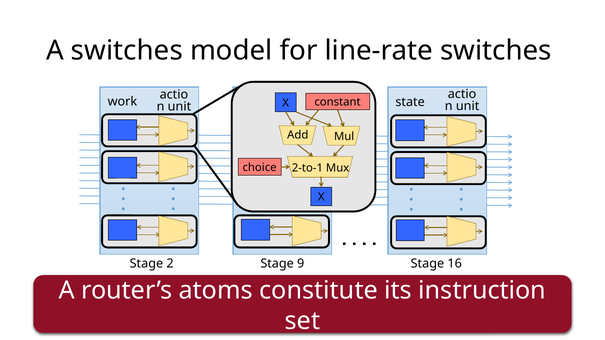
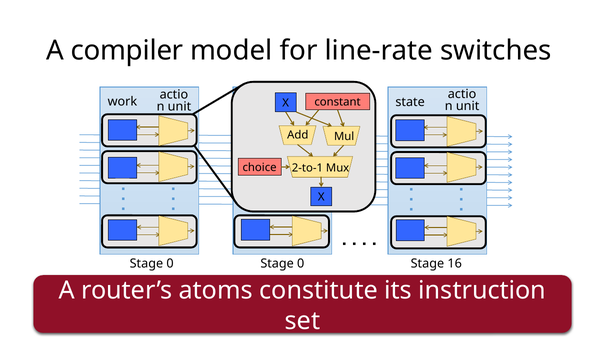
A switches: switches -> compiler (127, 51)
2: 2 -> 0 (170, 264)
9: 9 -> 0 (301, 264)
